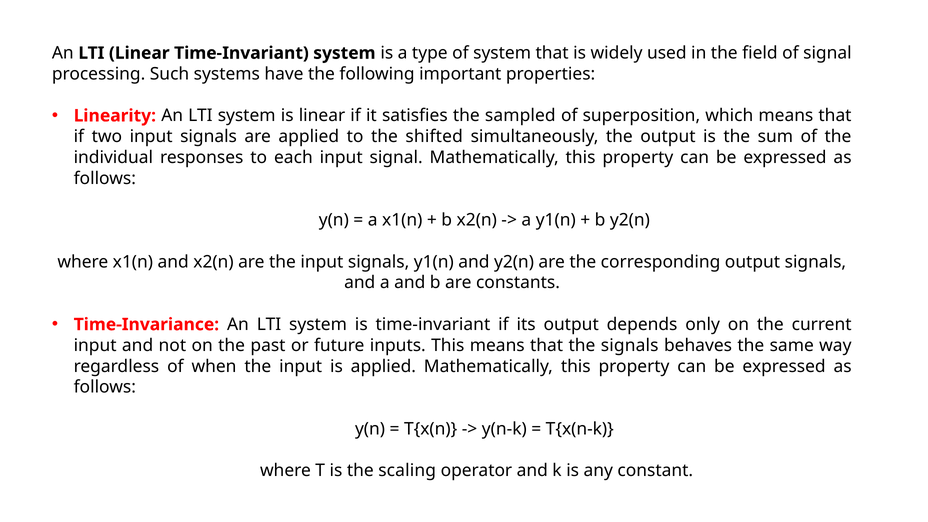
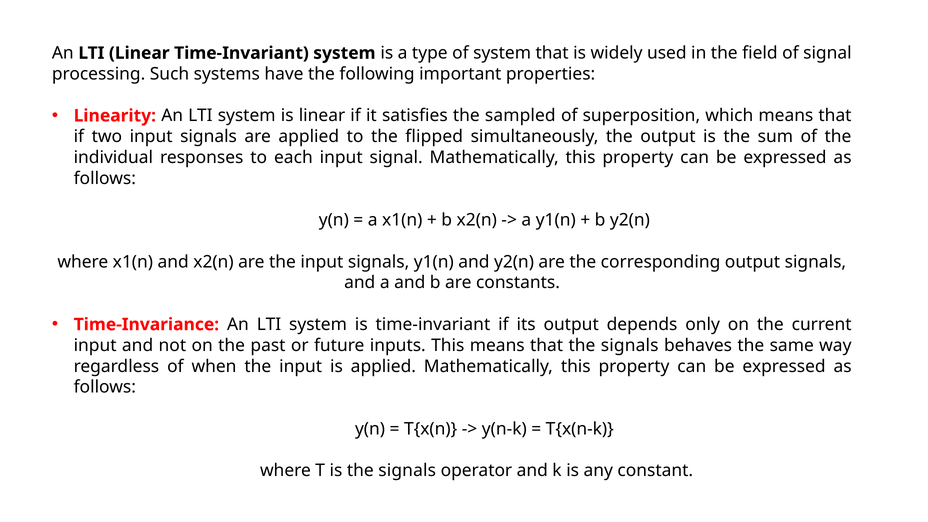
shifted: shifted -> flipped (434, 137)
is the scaling: scaling -> signals (407, 471)
